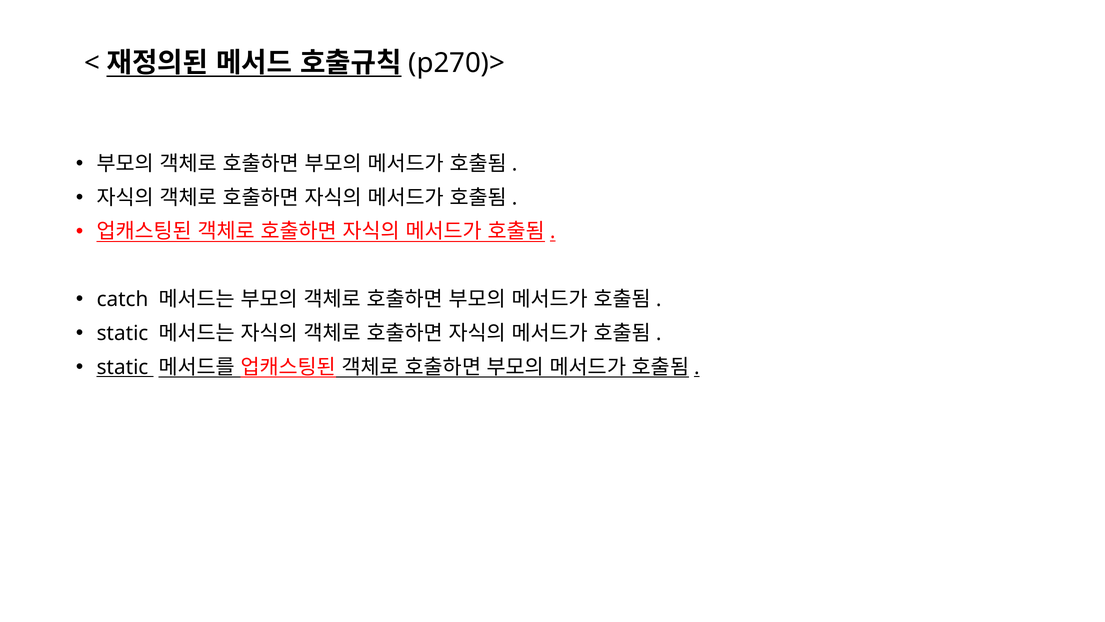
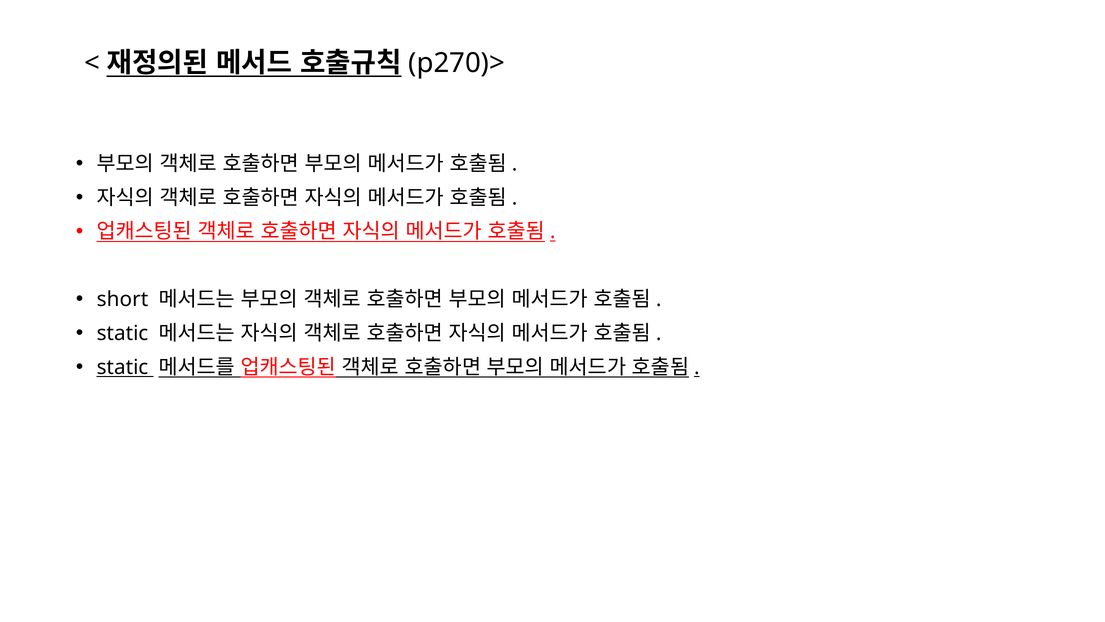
catch: catch -> short (122, 299)
